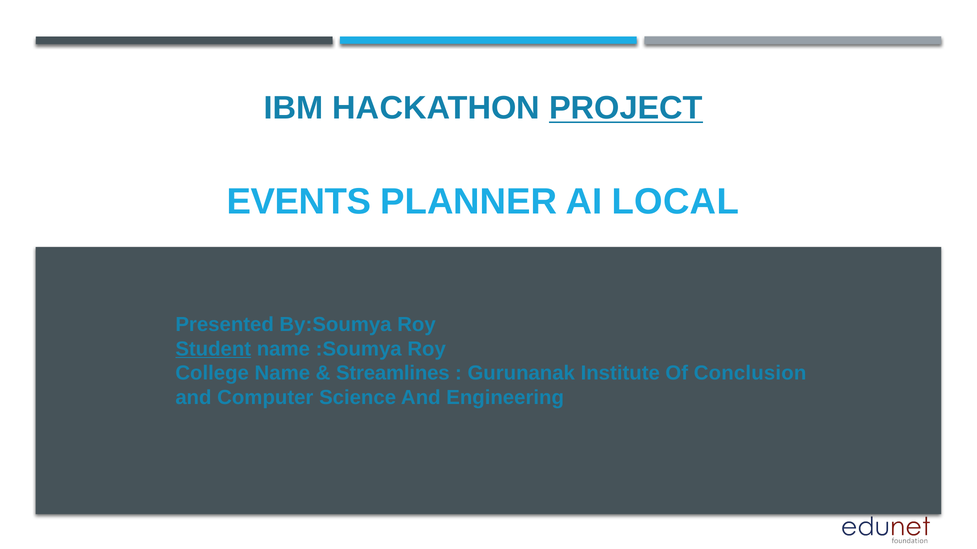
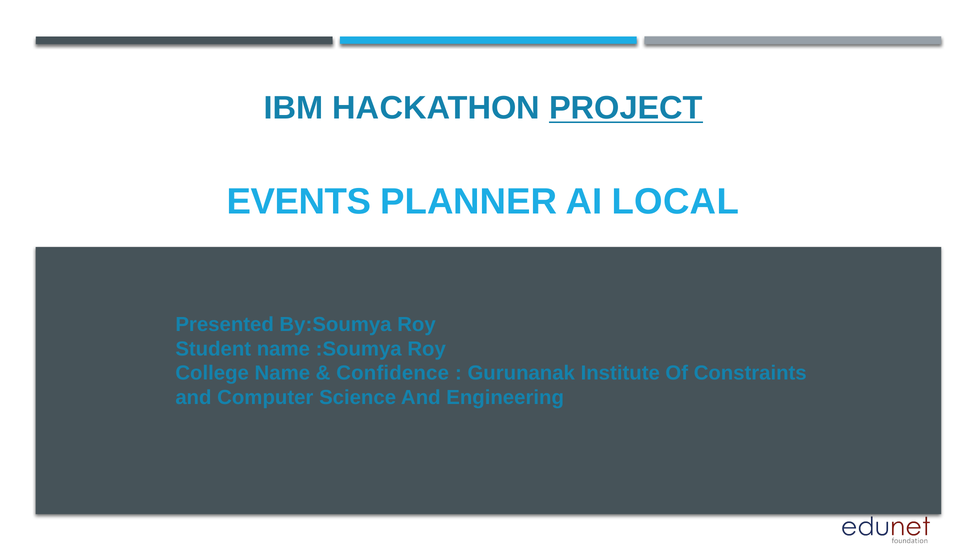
Student underline: present -> none (213, 349)
Streamlines: Streamlines -> Confidence (393, 374)
Conclusion: Conclusion -> Constraints (750, 374)
